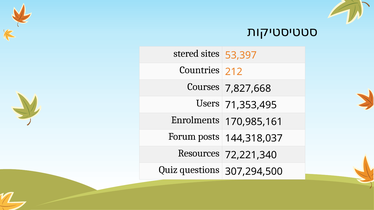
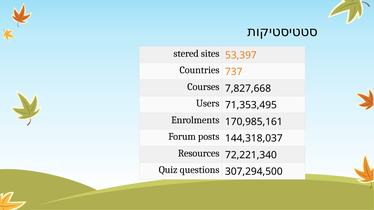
212: 212 -> 737 (234, 72)
